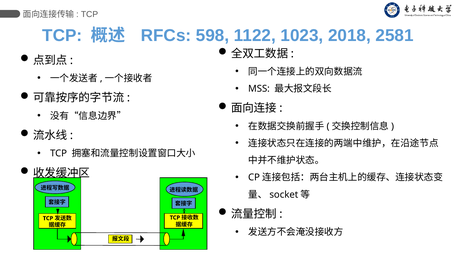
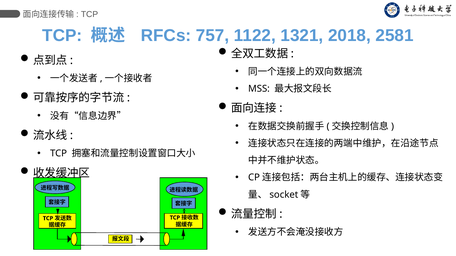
598: 598 -> 757 (213, 36)
1023: 1023 -> 1321 (302, 36)
